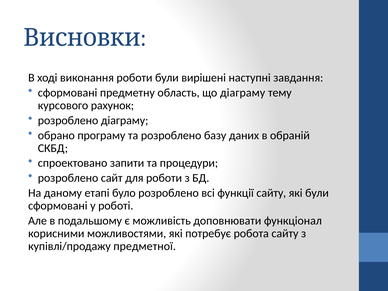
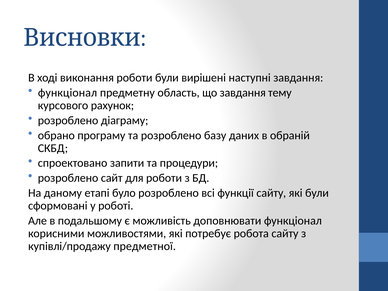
сформовані: сформовані -> функціонал (68, 93)
що діаграму: діаграму -> завдання (243, 93)
